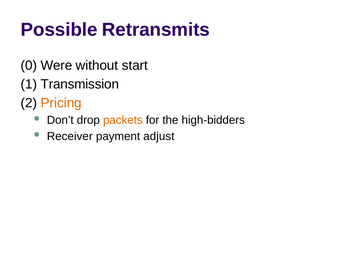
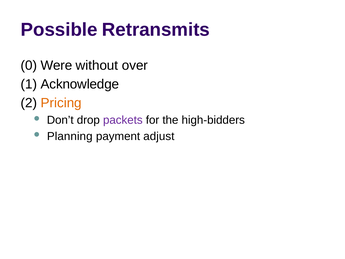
start: start -> over (135, 65)
Transmission: Transmission -> Acknowledge (80, 84)
packets colour: orange -> purple (123, 120)
Receiver: Receiver -> Planning (70, 136)
